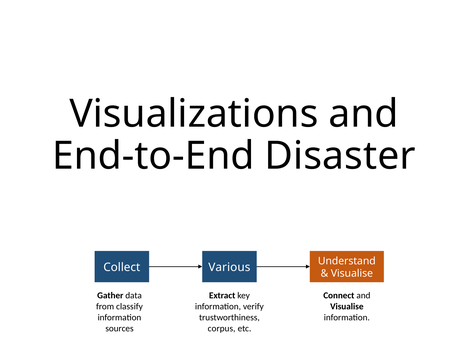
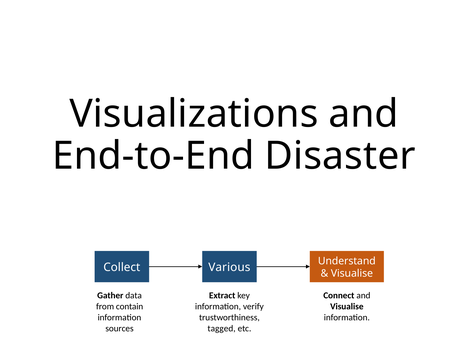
classify: classify -> contain (130, 307)
corpus: corpus -> tagged (222, 328)
